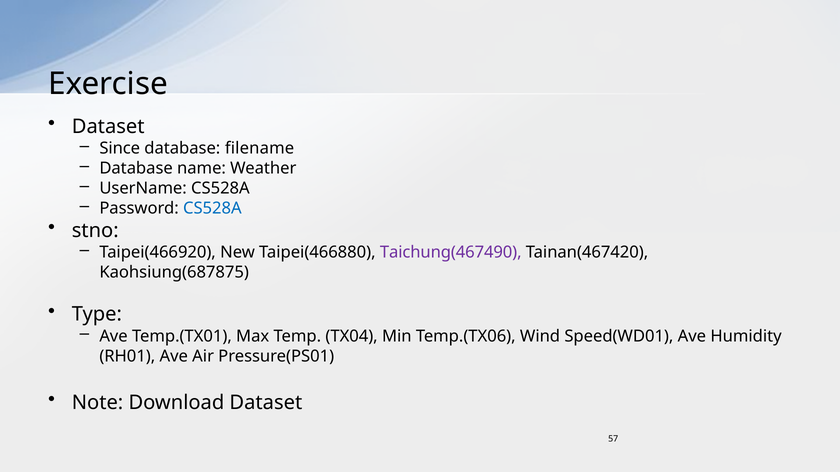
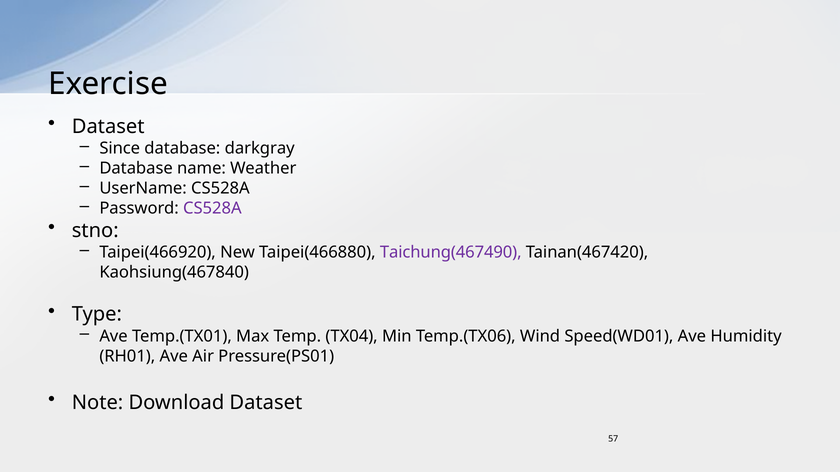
filename: filename -> darkgray (260, 149)
CS528A colour: blue -> purple (212, 208)
Kaohsiung(687875: Kaohsiung(687875 -> Kaohsiung(467840 (174, 272)
